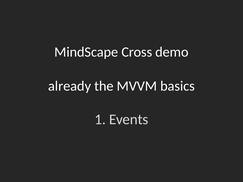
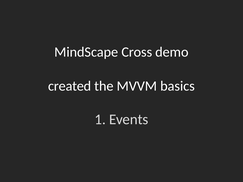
already: already -> created (70, 86)
